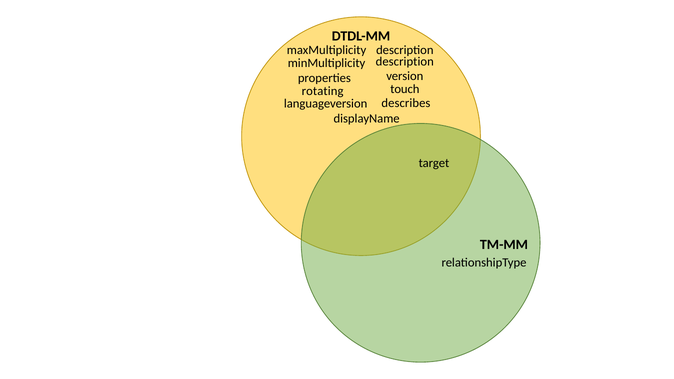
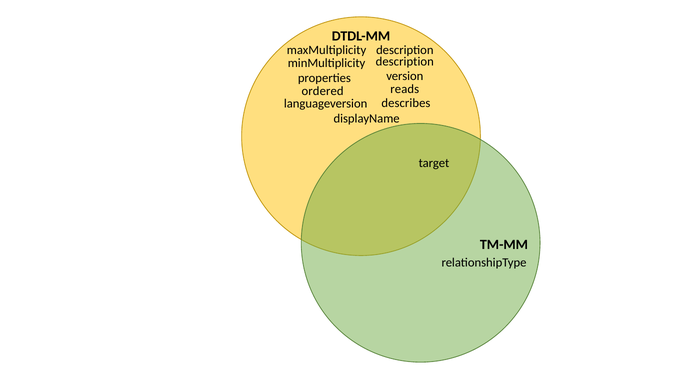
touch: touch -> reads (405, 89)
rotating: rotating -> ordered (323, 91)
